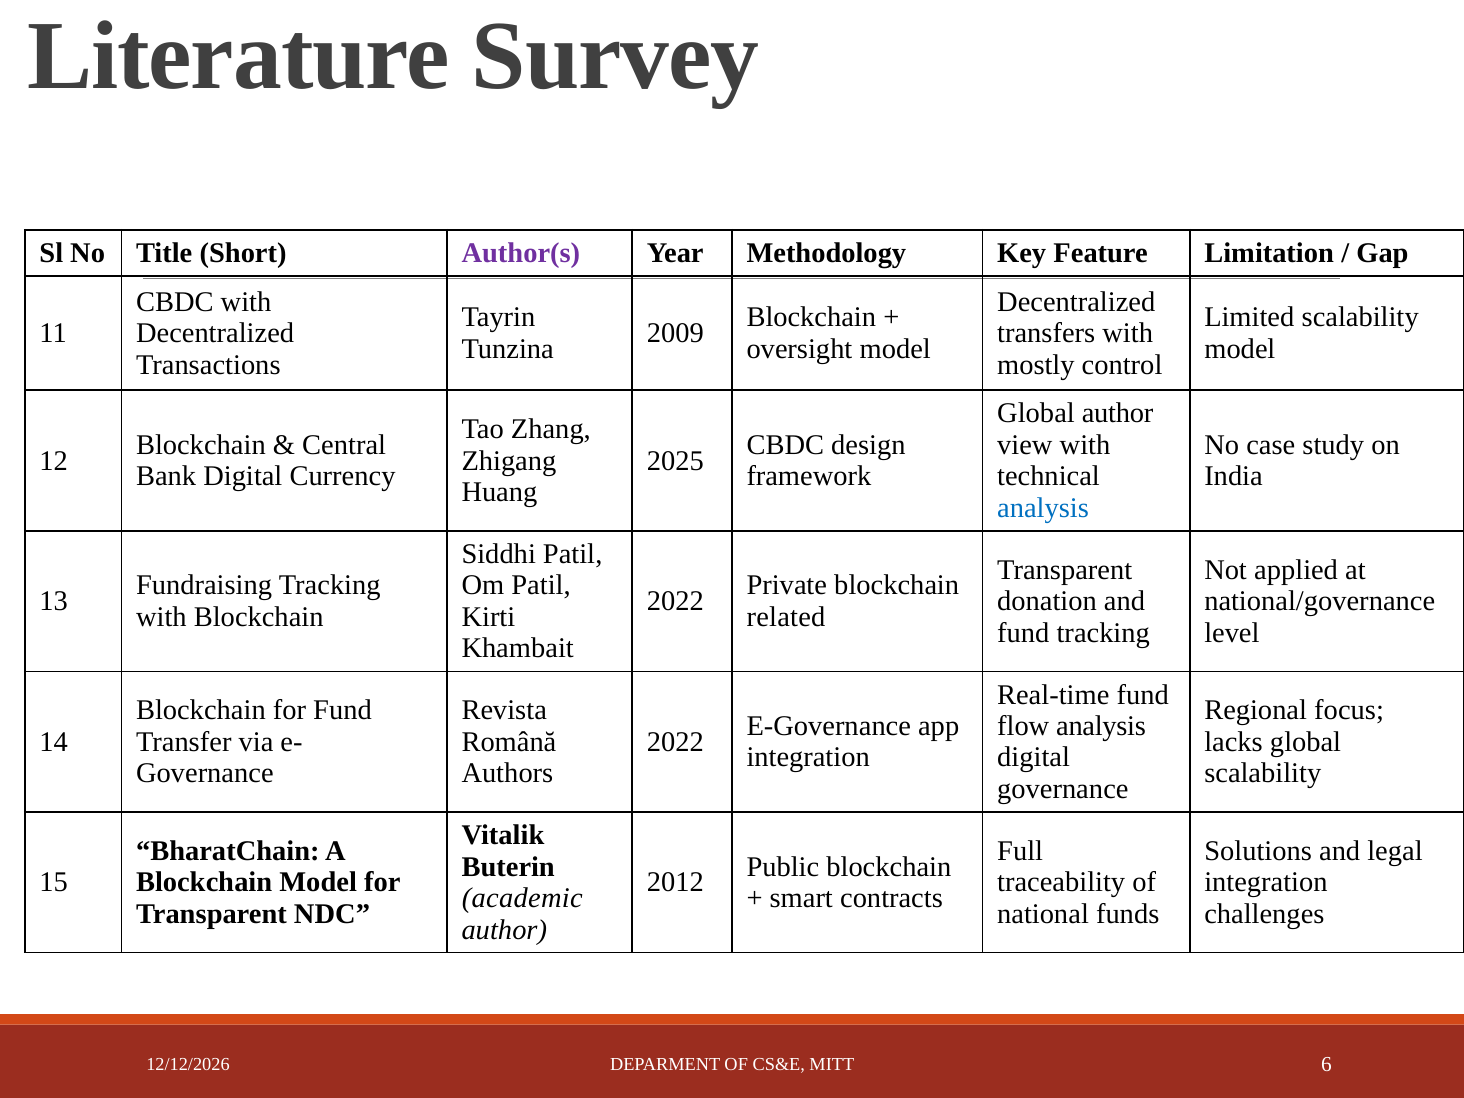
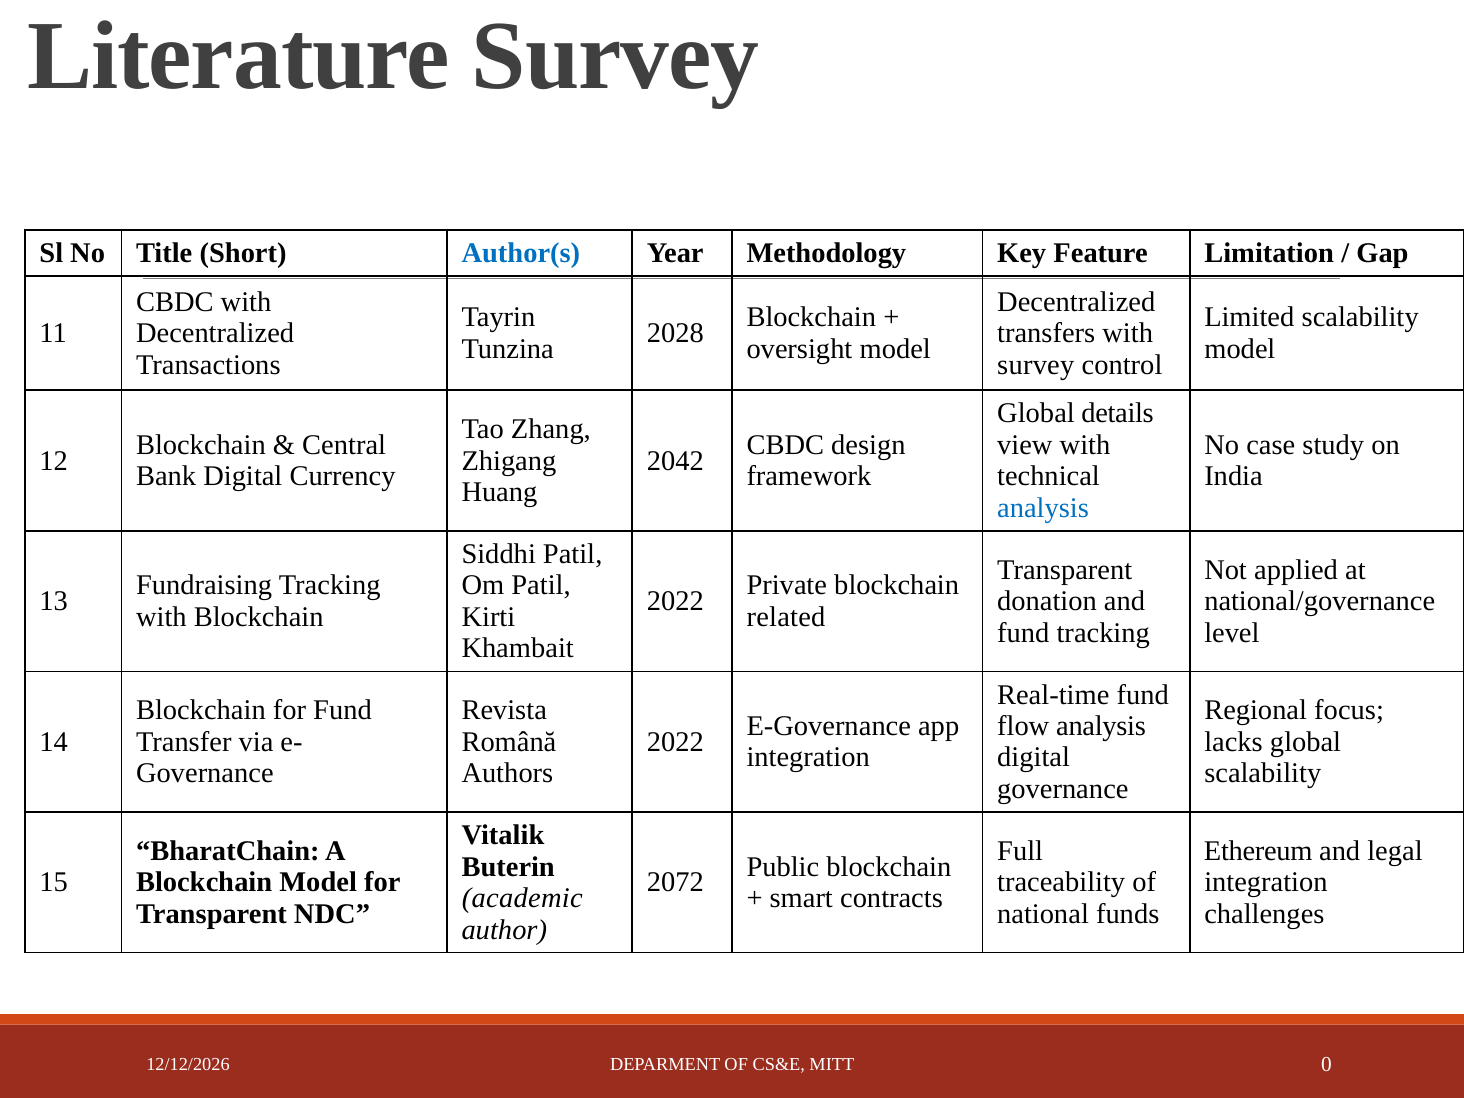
Author(s colour: purple -> blue (521, 253)
2009: 2009 -> 2028 (675, 333)
mostly: mostly -> survey (1036, 365)
Global author: author -> details (1118, 413)
2025: 2025 -> 2042 (675, 461)
Solutions: Solutions -> Ethereum (1258, 851)
2012: 2012 -> 2072 (675, 882)
6: 6 -> 0 (1327, 1065)
